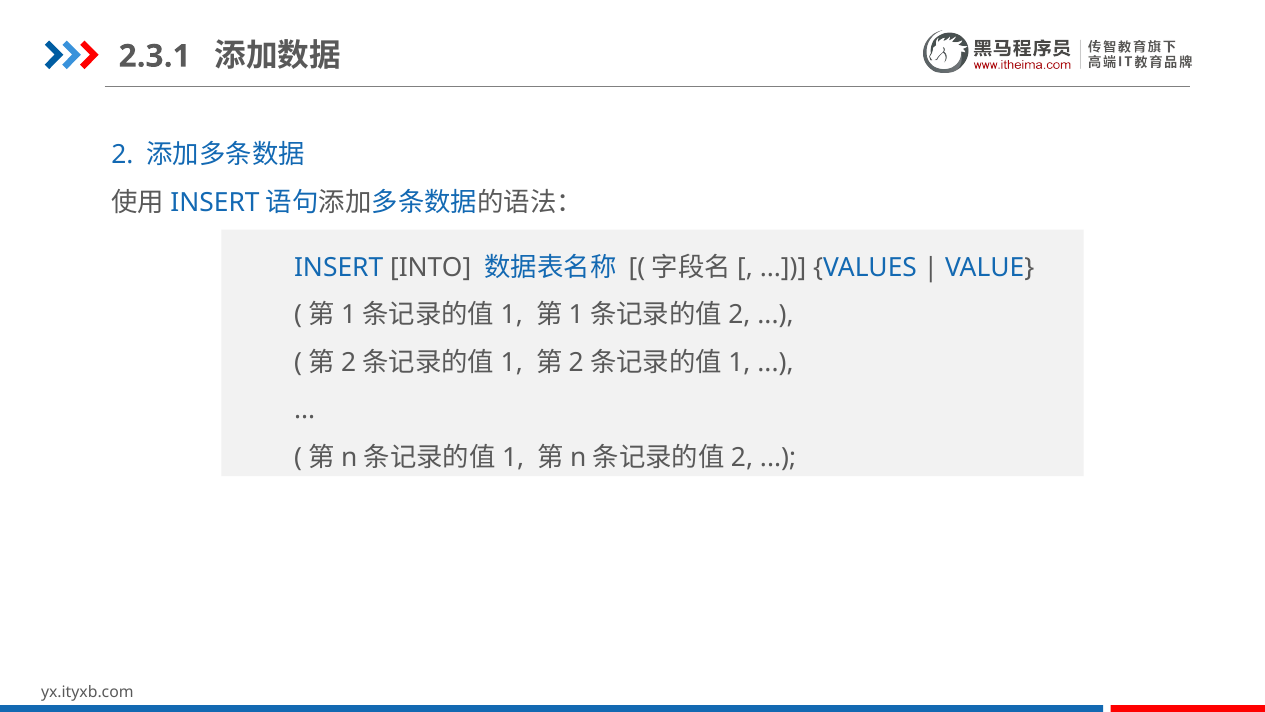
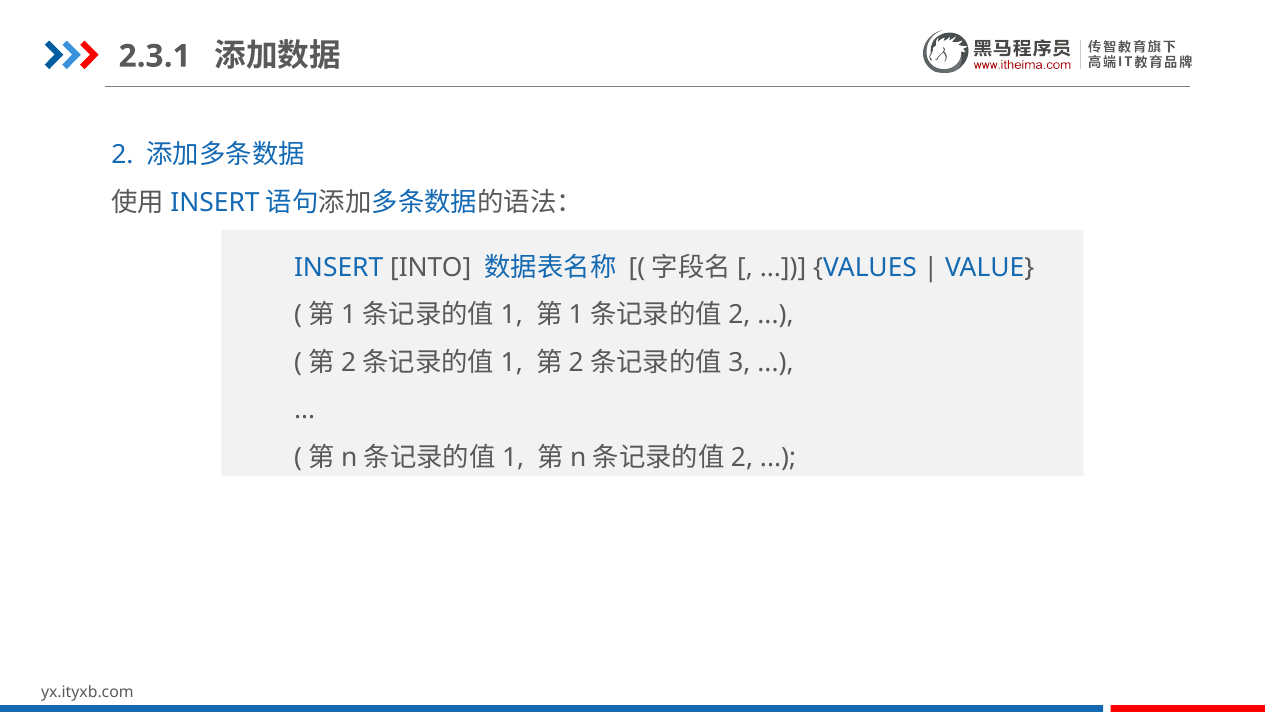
1: 1 -> 3 (739, 362)
